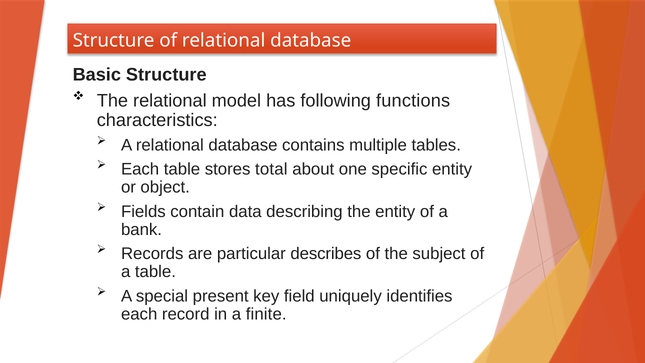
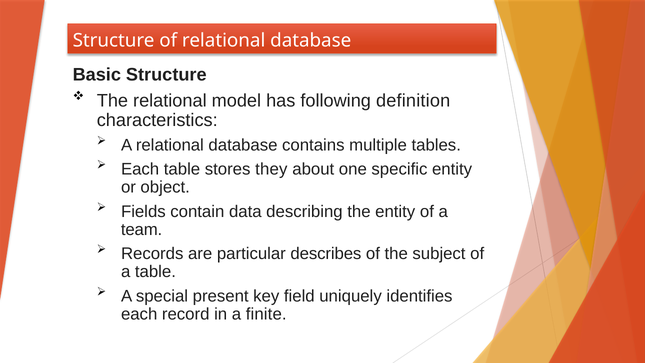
functions: functions -> definition (413, 101)
total: total -> they (271, 169)
bank: bank -> team (142, 229)
